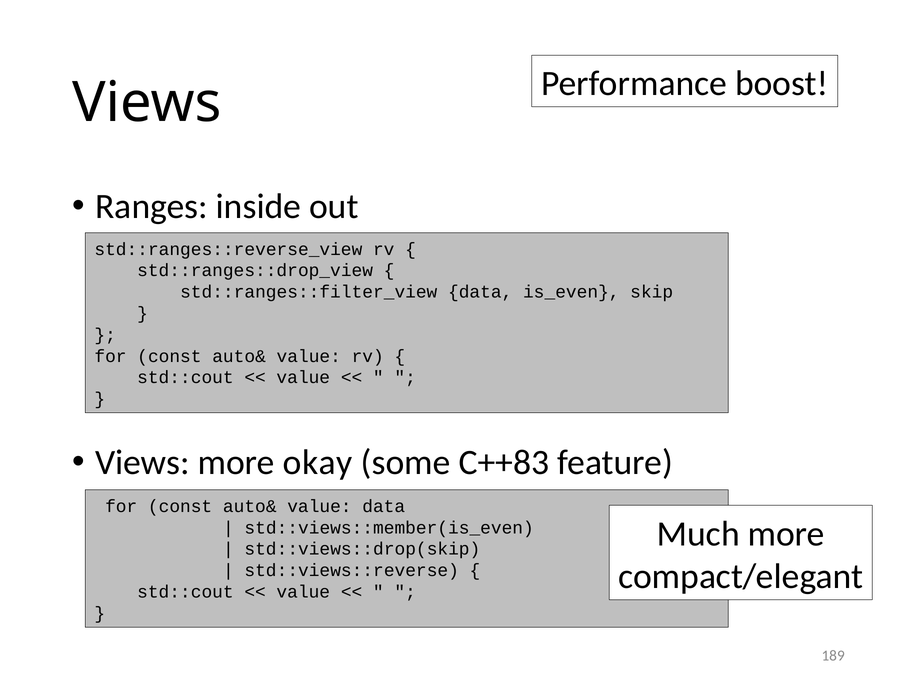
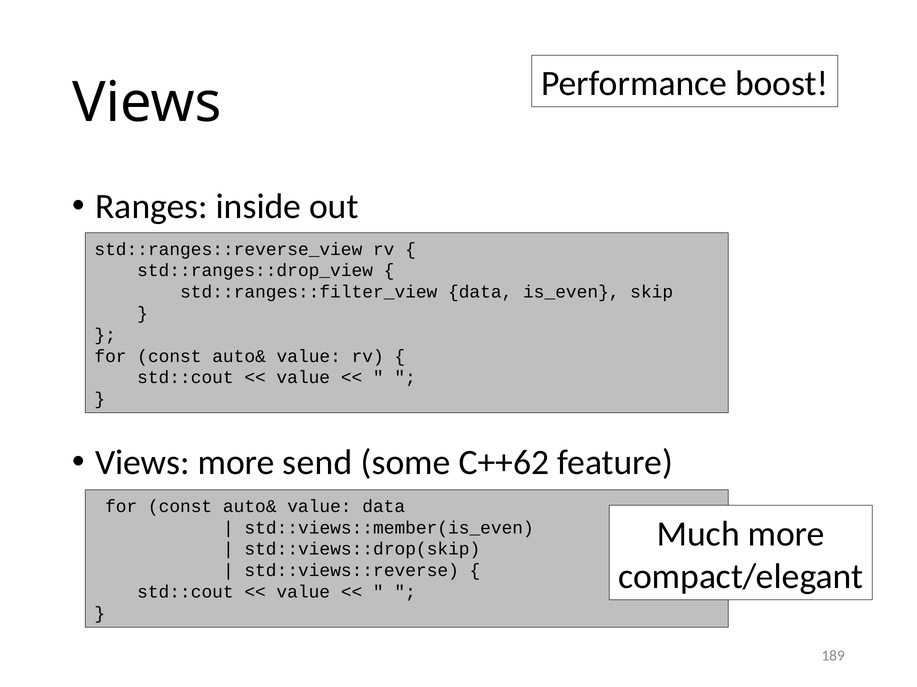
okay: okay -> send (318, 463)
C++83: C++83 -> C++62 (504, 463)
